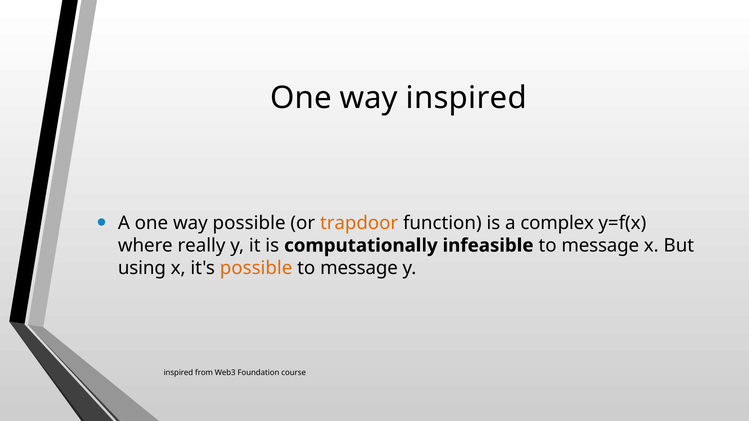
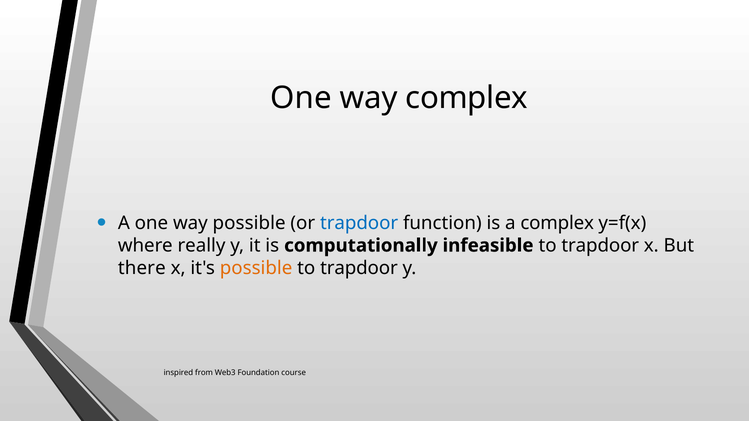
way inspired: inspired -> complex (467, 98)
trapdoor colour: orange -> blue (359, 223)
infeasible to message: message -> trapdoor (600, 246)
using: using -> there (142, 268)
message: message -> trapdoor (359, 268)
